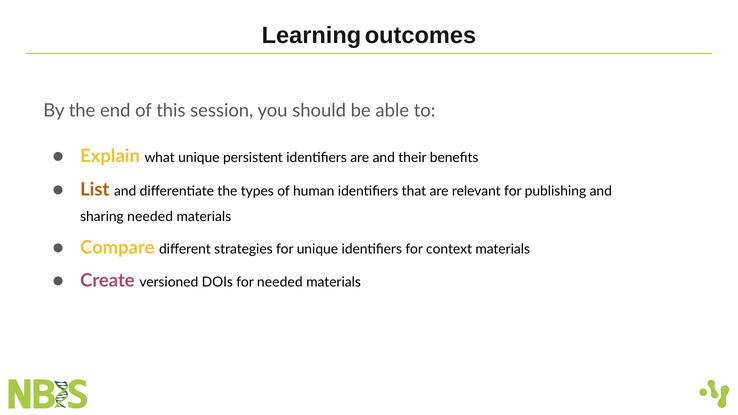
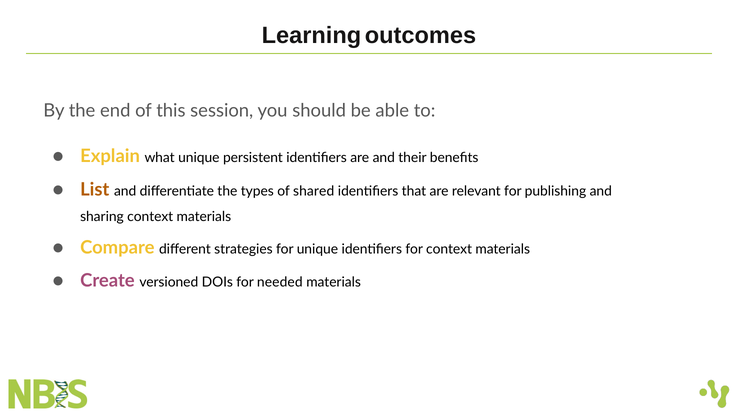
human: human -> shared (314, 191)
sharing needed: needed -> context (150, 217)
